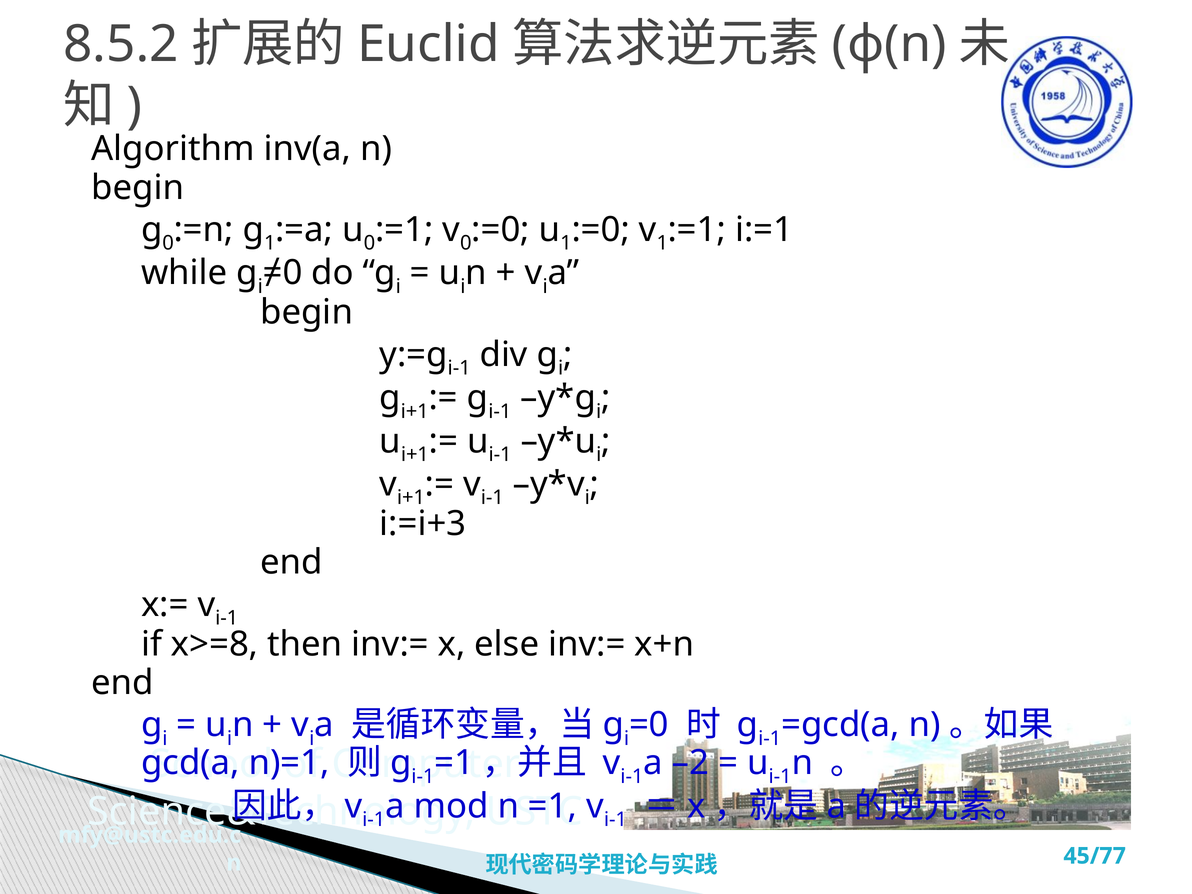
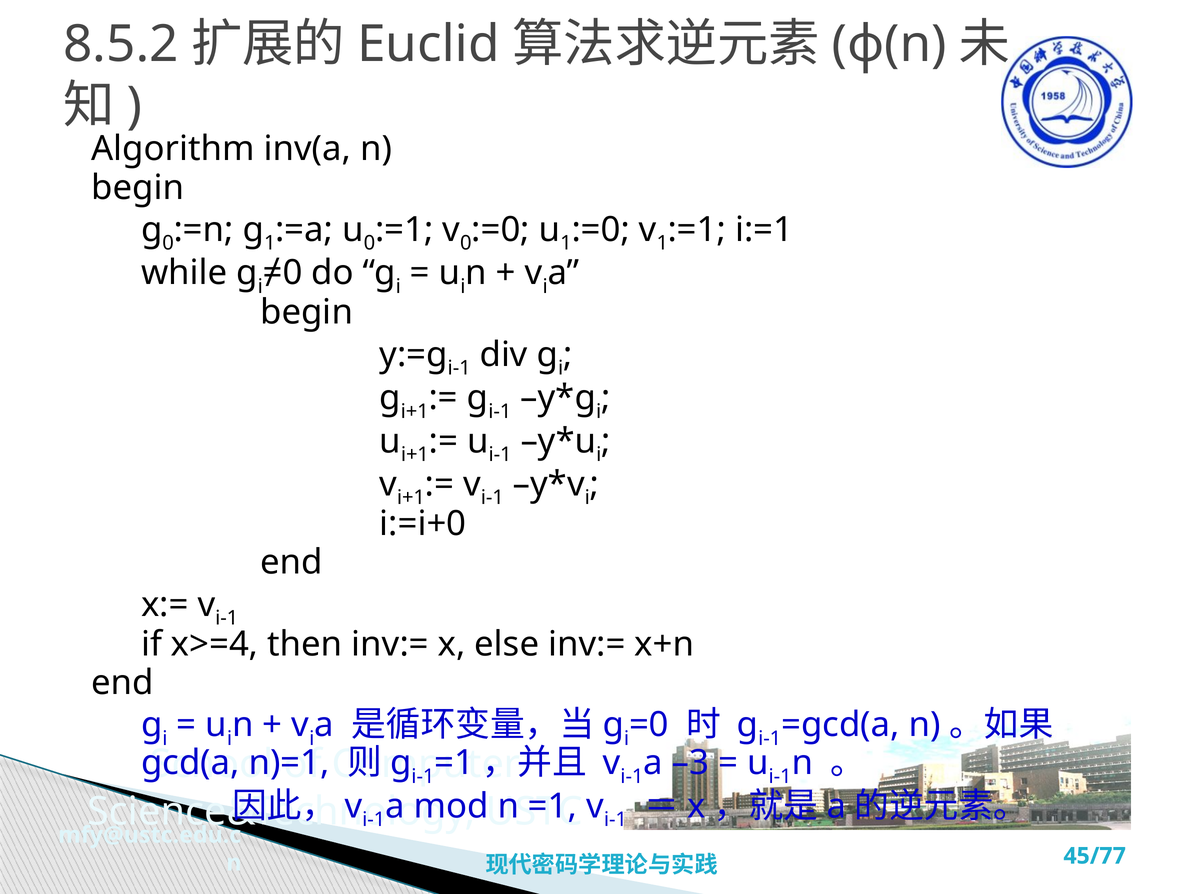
i:=i+3: i:=i+3 -> i:=i+0 (423, 524)
x>=8: x>=8 -> x>=4 (215, 644)
–2: –2 -> –3 (690, 763)
